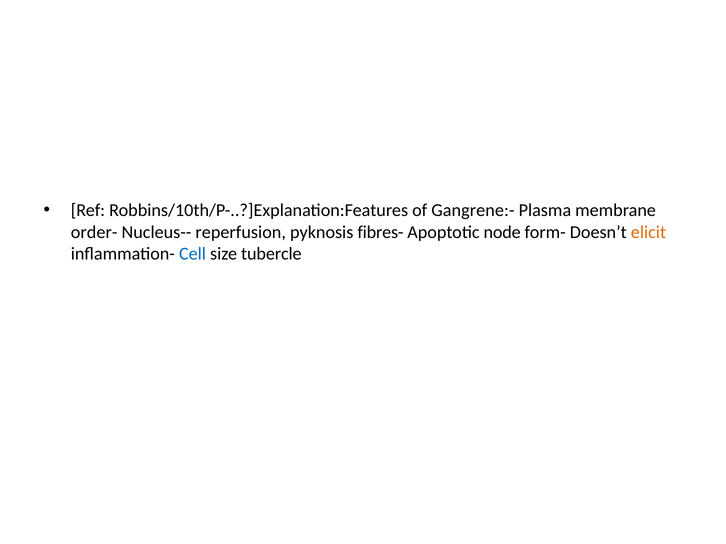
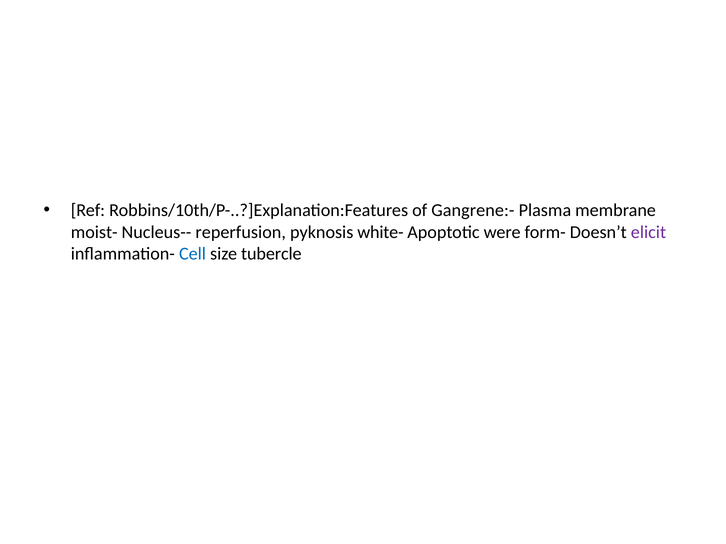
order-: order- -> moist- (94, 232)
fibres-: fibres- -> white- (380, 232)
node: node -> were (502, 232)
elicit colour: orange -> purple (648, 232)
